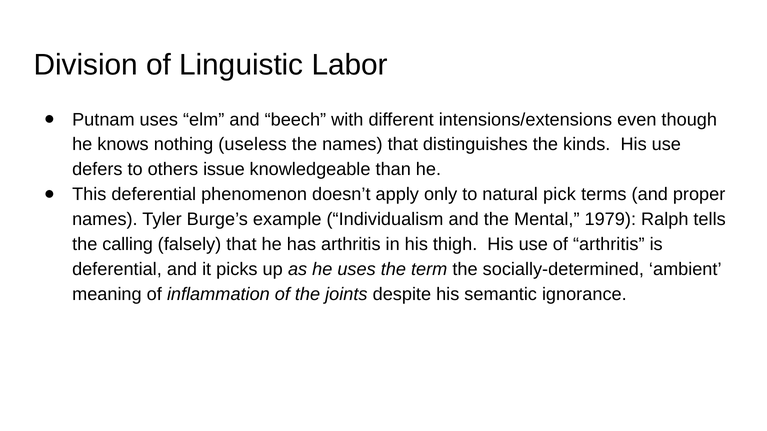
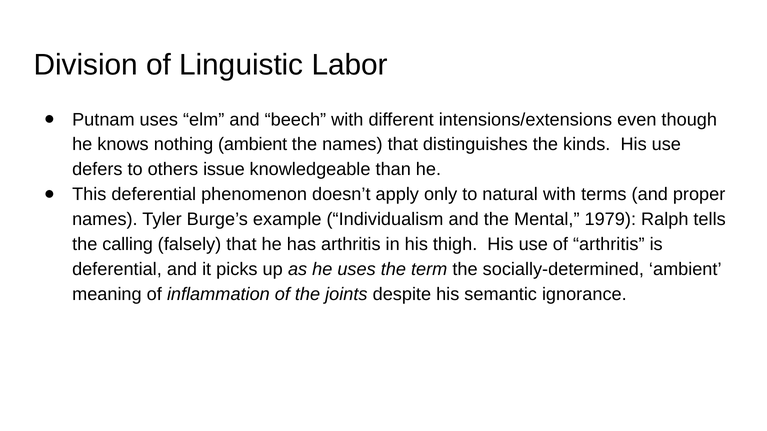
nothing useless: useless -> ambient (253, 145)
natural pick: pick -> with (559, 195)
